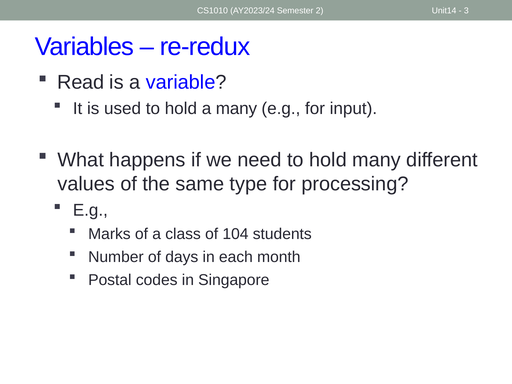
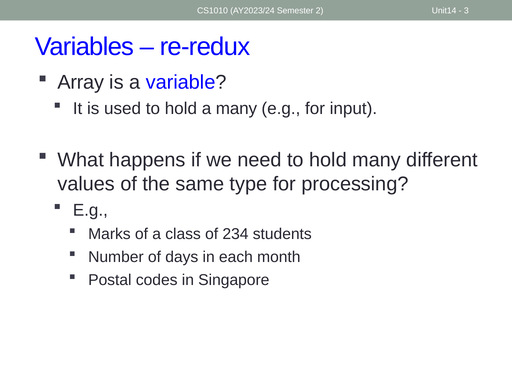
Read: Read -> Array (81, 82)
104: 104 -> 234 (235, 234)
